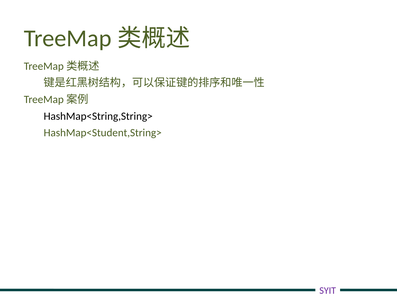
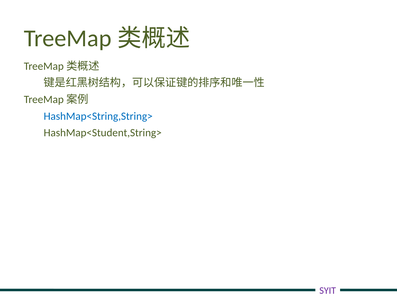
HashMap<String,String> colour: black -> blue (98, 116)
